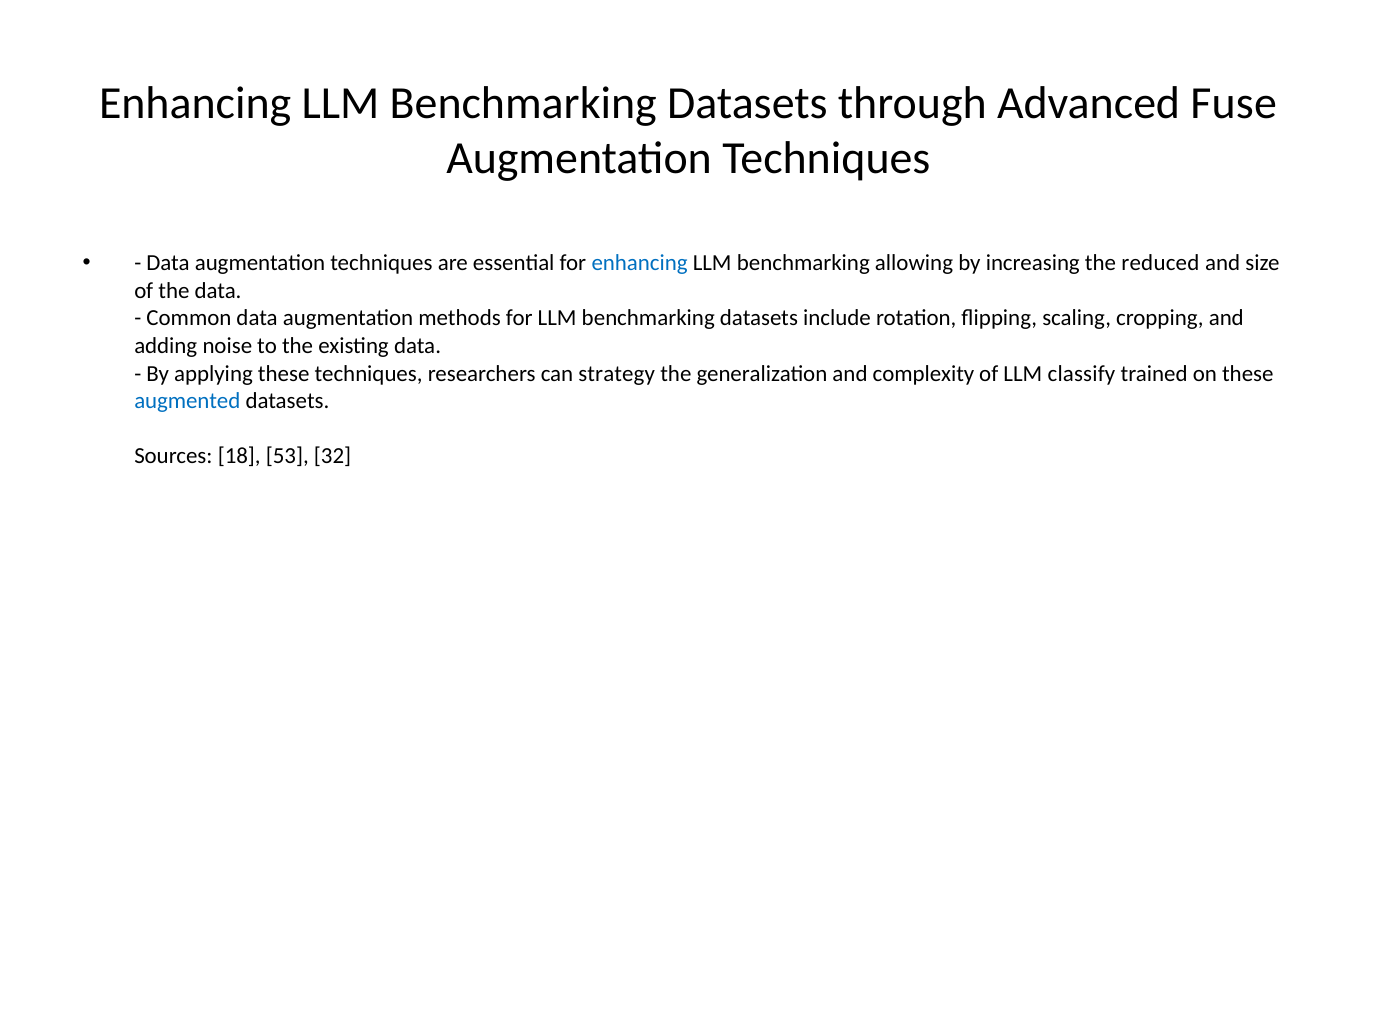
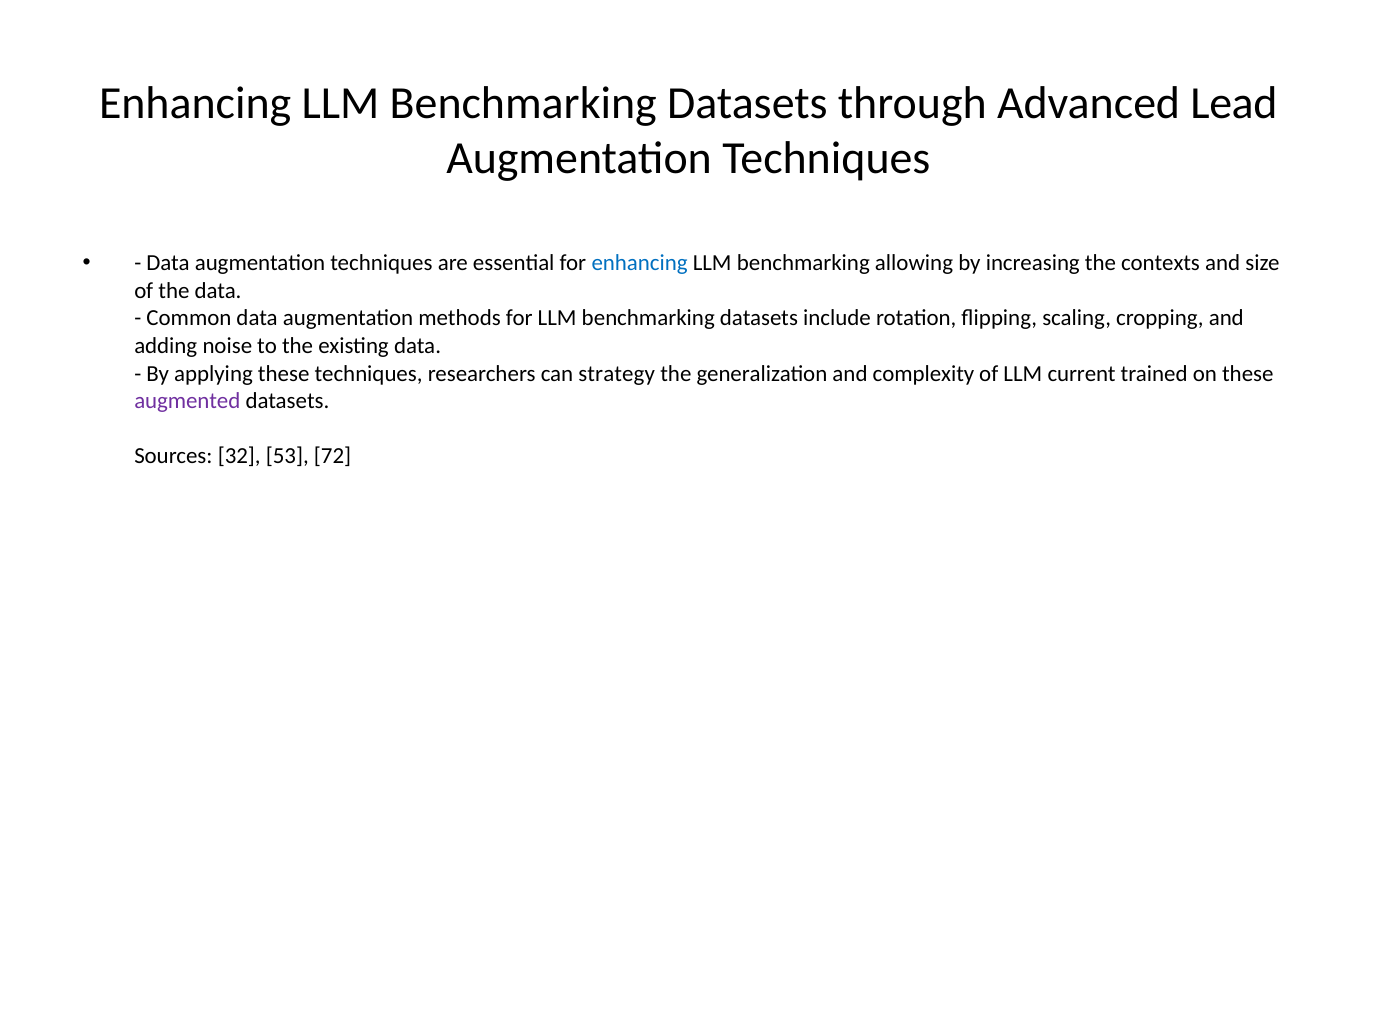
Fuse: Fuse -> Lead (1234, 103)
reduced: reduced -> contexts (1161, 263)
classify: classify -> current (1082, 373)
augmented colour: blue -> purple (187, 401)
18: 18 -> 32 (239, 456)
32: 32 -> 72 (333, 456)
